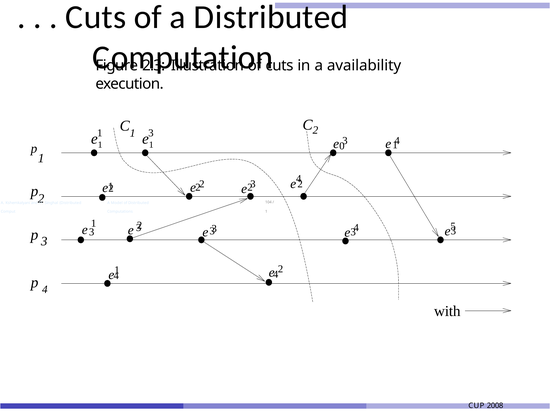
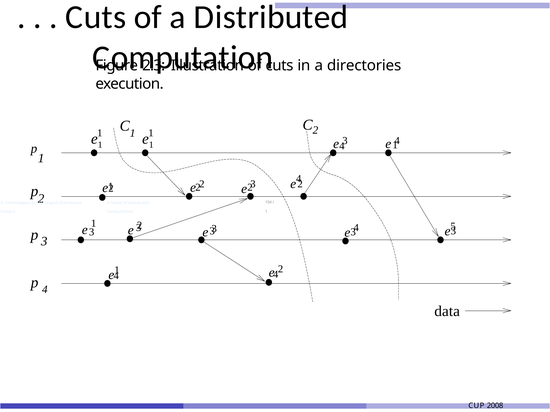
availability: availability -> directories (364, 66)
3: 3 -> 1 (151, 133)
1 0: 0 -> 4 (342, 146)
with: with -> data (447, 311)
